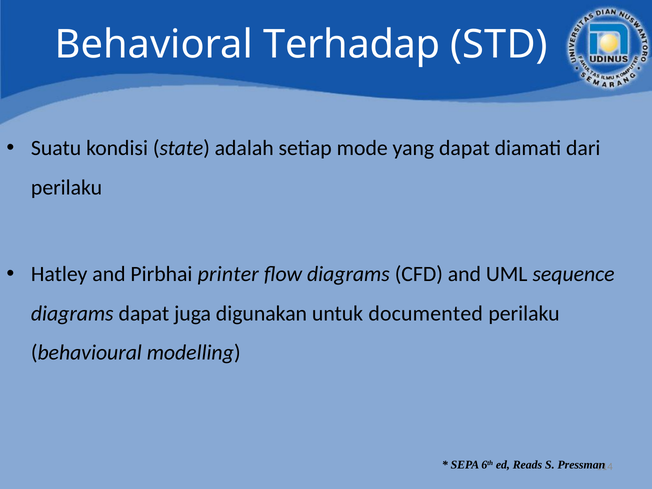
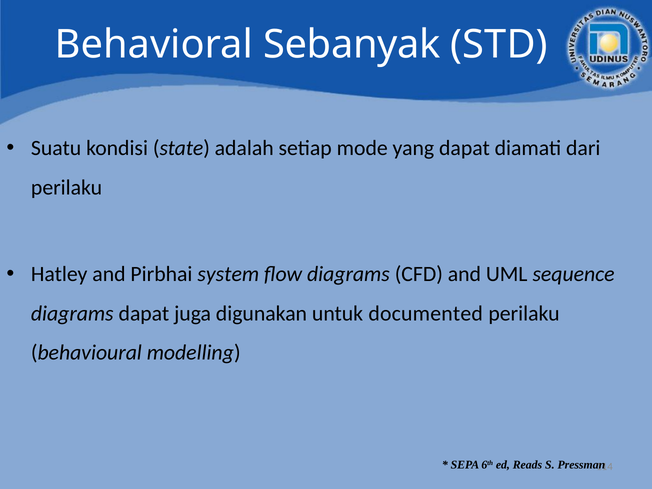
Terhadap: Terhadap -> Sebanyak (352, 45)
printer: printer -> system (228, 274)
